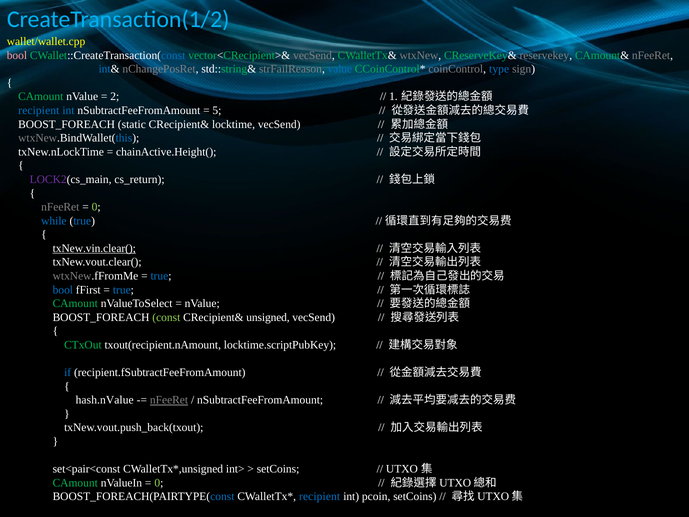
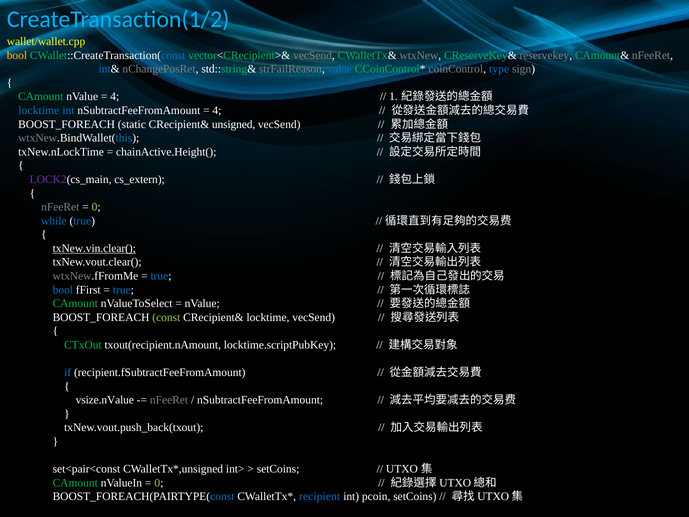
bool colour: pink -> yellow (17, 55)
2: 2 -> 4 (115, 97)
recipient: recipient -> locktime (39, 110)
5: 5 -> 4 (217, 110)
locktime: locktime -> unsigned (234, 124)
cs_return: cs_return -> cs_extern (140, 179)
CRecipient& unsigned: unsigned -> locktime (268, 317)
hash.nValue: hash.nValue -> vsize.nValue (105, 400)
nFeeRet underline: present -> none (169, 400)
